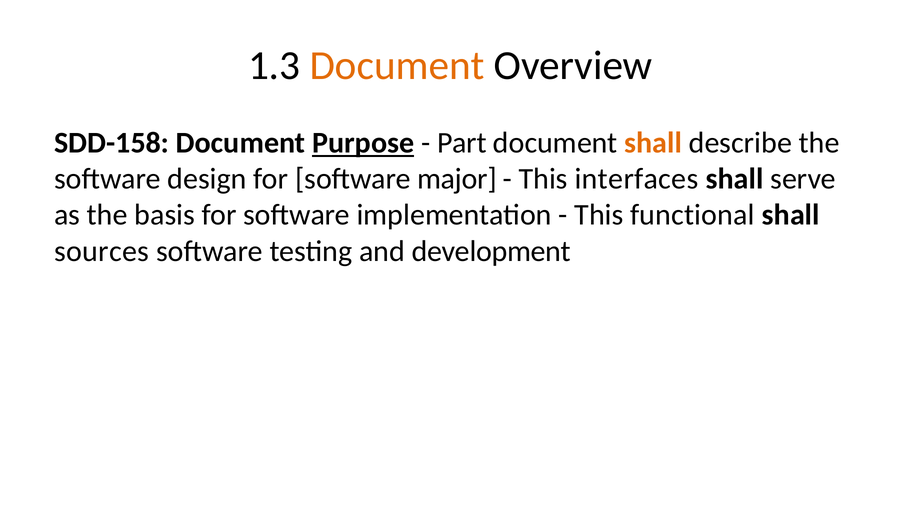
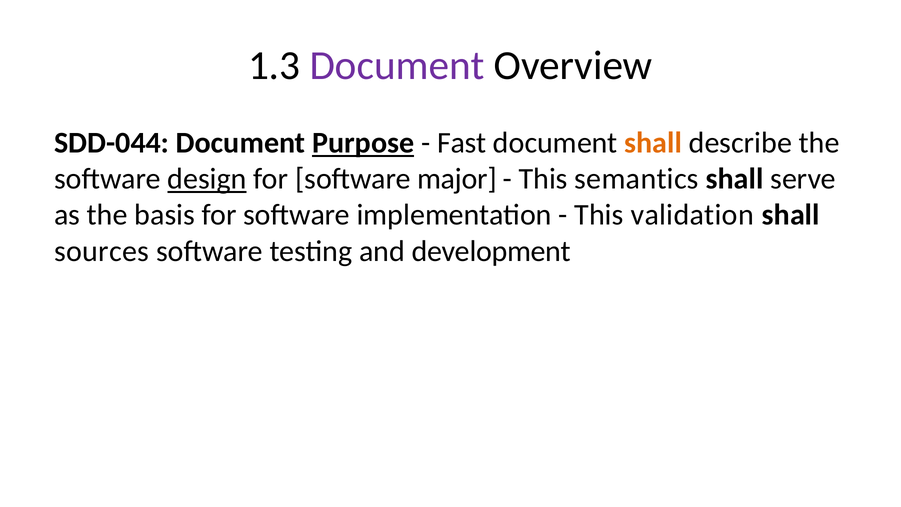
Document colour: orange -> purple (397, 65)
SDD-158: SDD-158 -> SDD-044 (112, 143)
Part: Part -> Fast (462, 143)
design underline: none -> present (207, 179)
interfaces: interfaces -> semantics (637, 179)
functional: functional -> validation (692, 215)
